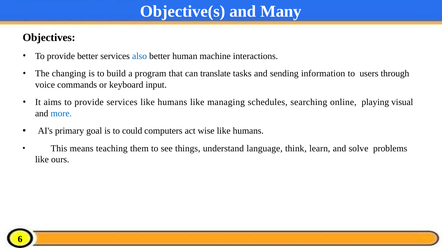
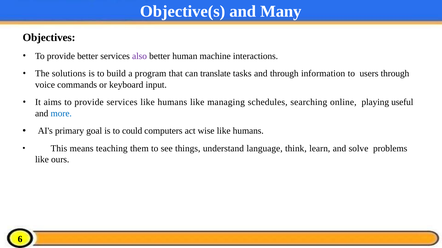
also colour: blue -> purple (140, 56)
changing: changing -> solutions (69, 74)
and sending: sending -> through (284, 74)
visual: visual -> useful (402, 103)
